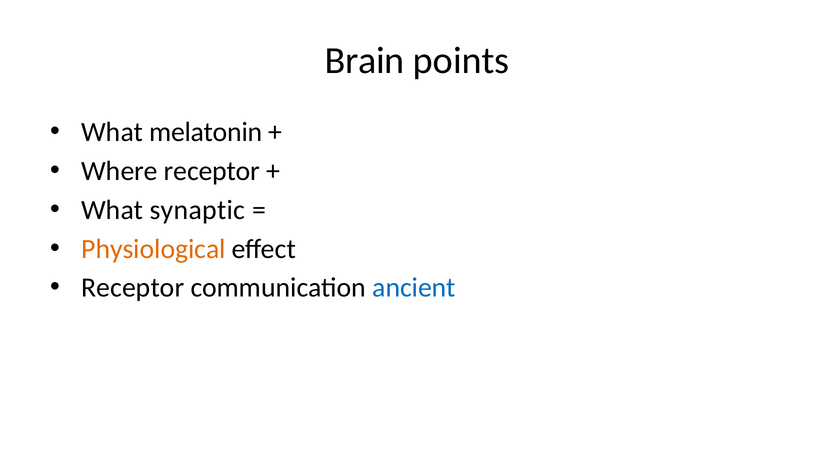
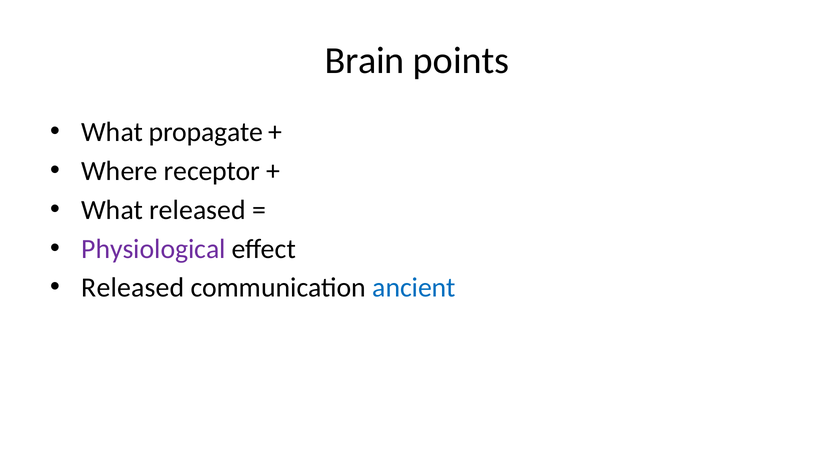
melatonin: melatonin -> propagate (206, 132)
What synaptic: synaptic -> released (198, 210)
Physiological colour: orange -> purple (154, 249)
Receptor: Receptor -> Released (133, 288)
